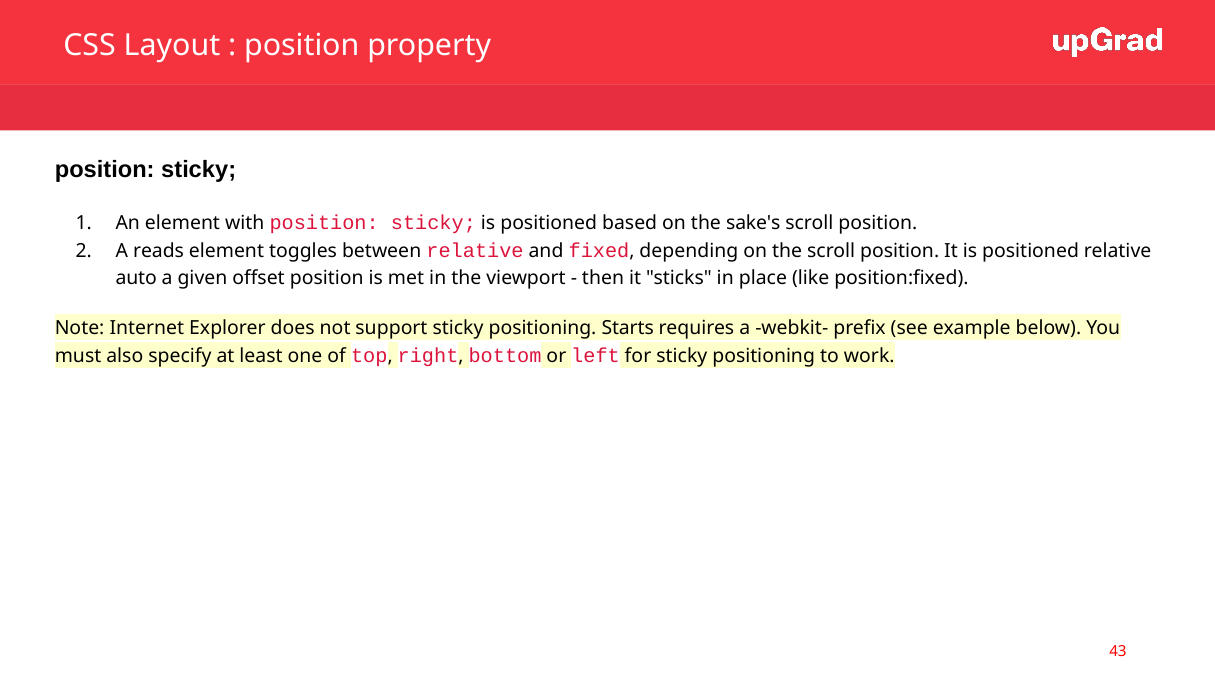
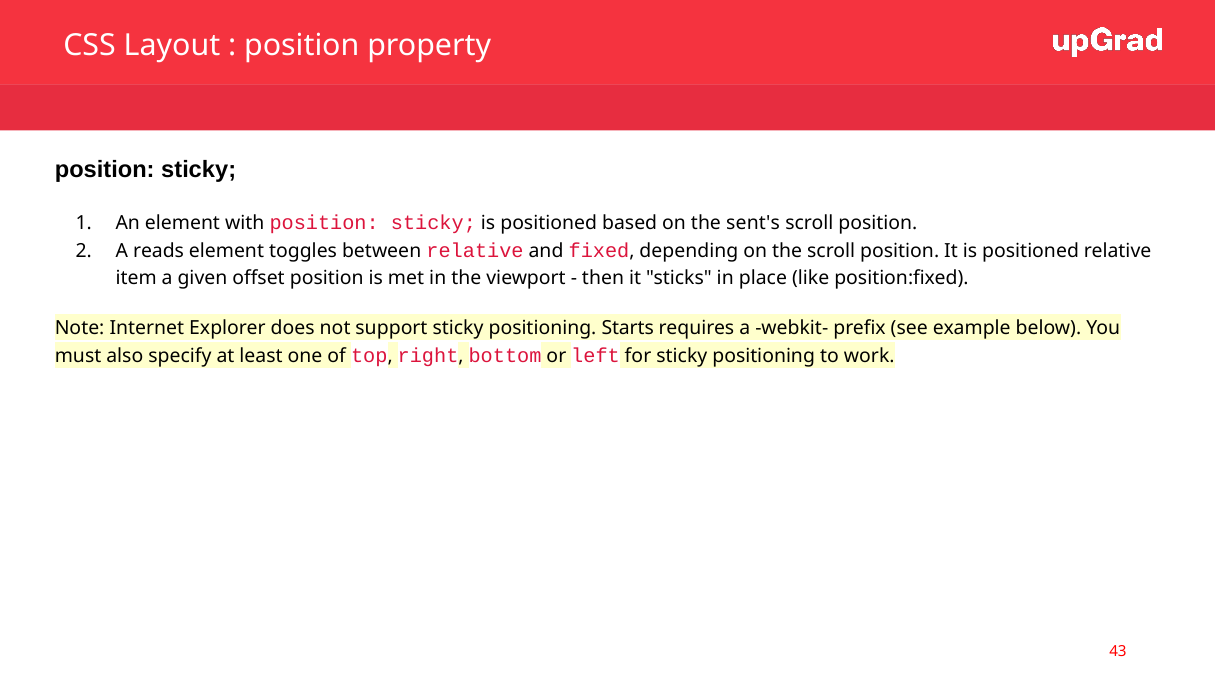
sake's: sake's -> sent's (753, 223)
auto: auto -> item (136, 278)
